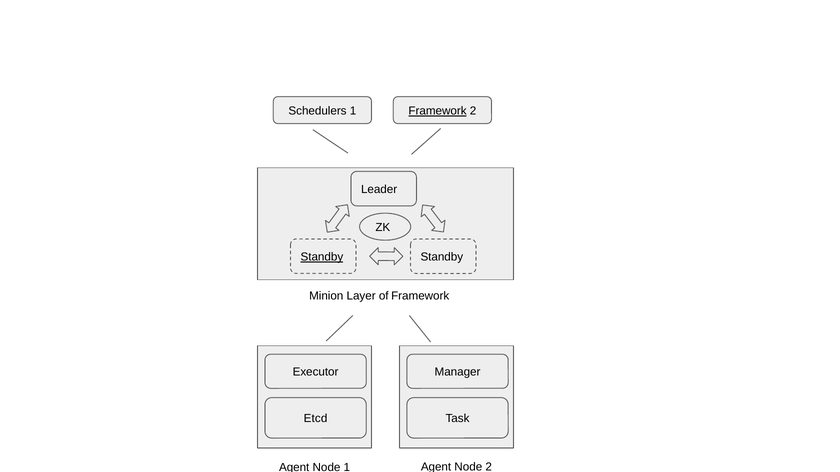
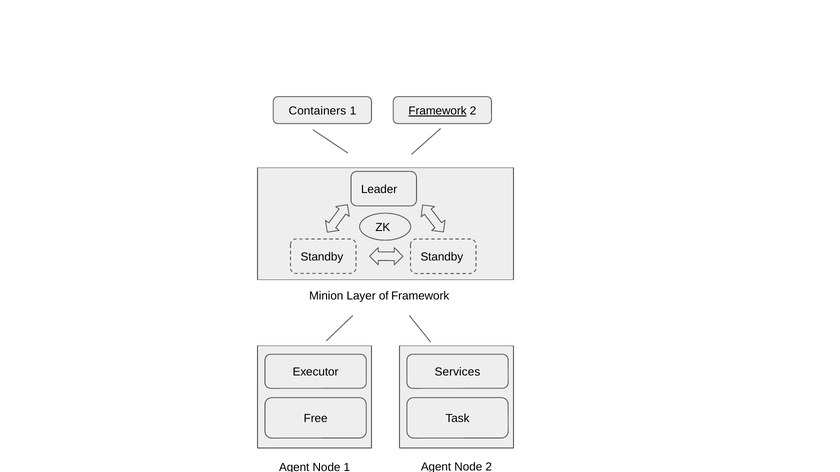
Schedulers: Schedulers -> Containers (317, 111)
Standby underline: present -> none (322, 257)
Manager: Manager -> Services (457, 372)
Etcd: Etcd -> Free (316, 419)
